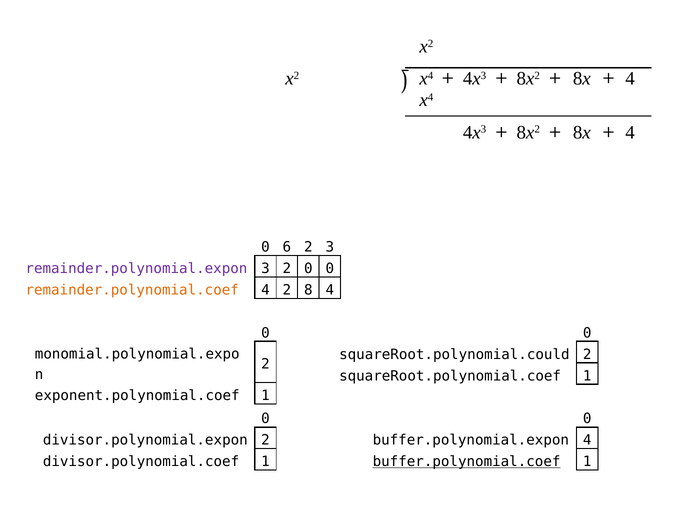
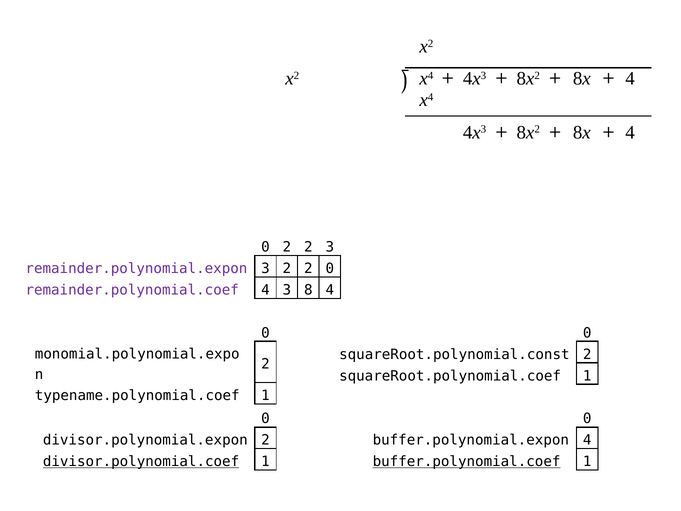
0 6: 6 -> 2 (287, 247)
3 2 0: 0 -> 2 (308, 268)
remainder.polynomial.coef colour: orange -> purple (132, 290)
4 2: 2 -> 3 (287, 290)
squareRoot.polynomial.could: squareRoot.polynomial.could -> squareRoot.polynomial.const (454, 354)
exponent.polynomial.coef: exponent.polynomial.coef -> typename.polynomial.coef (137, 395)
divisor.polynomial.coef underline: none -> present (141, 461)
